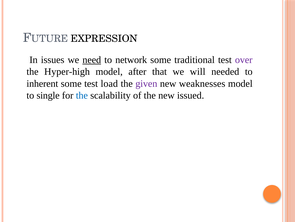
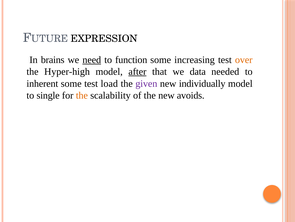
issues: issues -> brains (53, 60)
network: network -> function (131, 60)
traditional: traditional -> increasing (195, 60)
over colour: purple -> orange (244, 60)
after underline: none -> present (137, 71)
will: will -> data (198, 71)
weaknesses: weaknesses -> individually (202, 83)
the colour: blue -> orange (82, 95)
issued: issued -> avoids (191, 95)
